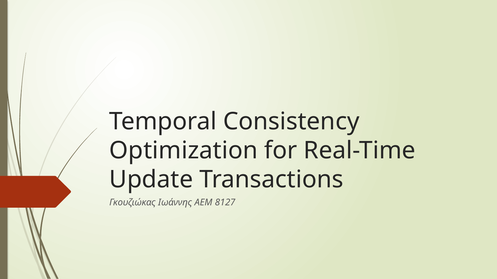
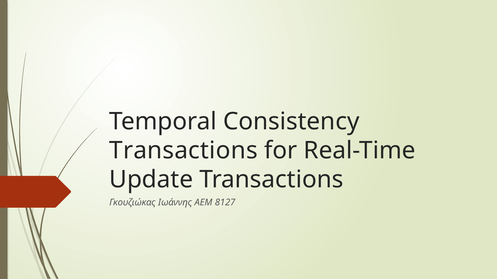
Optimization: Optimization -> Transactions (183, 151)
